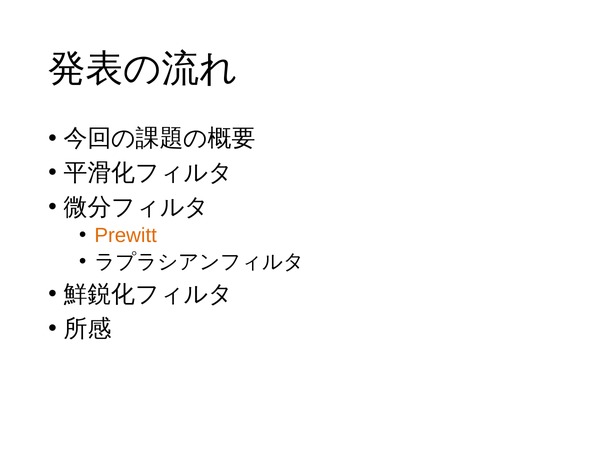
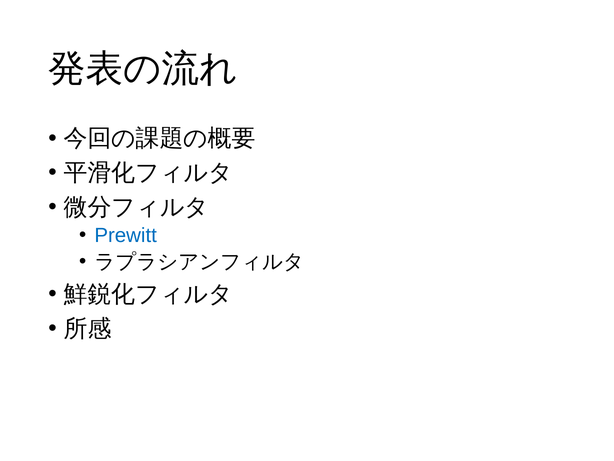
Prewitt colour: orange -> blue (126, 235)
